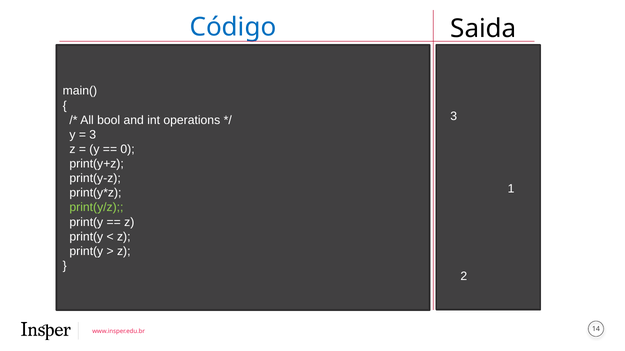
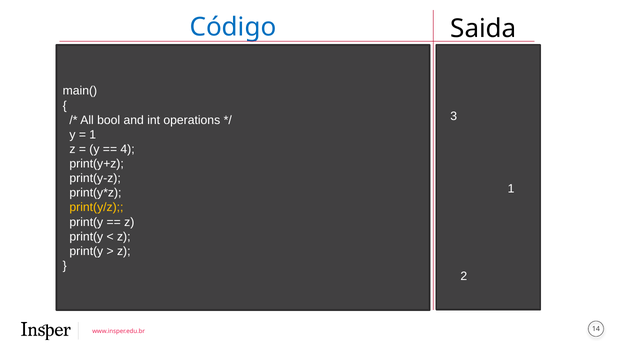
3: 3 -> 1 (93, 135)
0: 0 -> 4 (128, 149)
print(y/z colour: light green -> yellow (96, 208)
